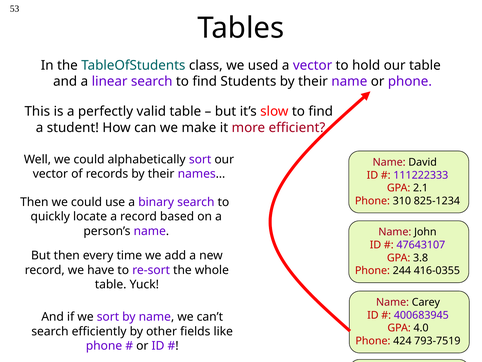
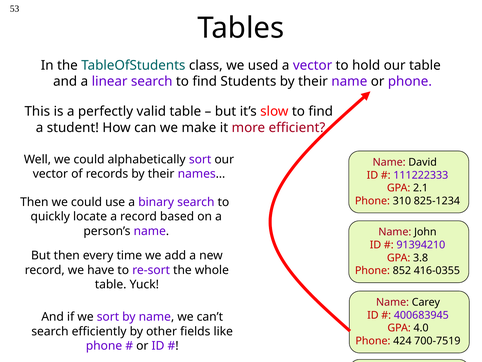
47643107: 47643107 -> 91394210 (421, 245)
244: 244 -> 852 (402, 270)
793-7519: 793-7519 -> 700-7519 (437, 340)
